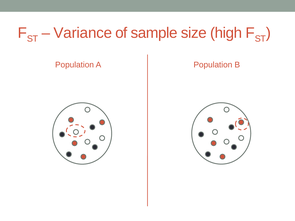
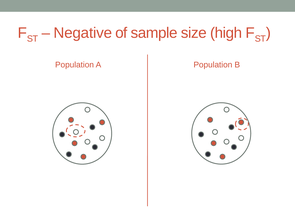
Variance: Variance -> Negative (83, 33)
